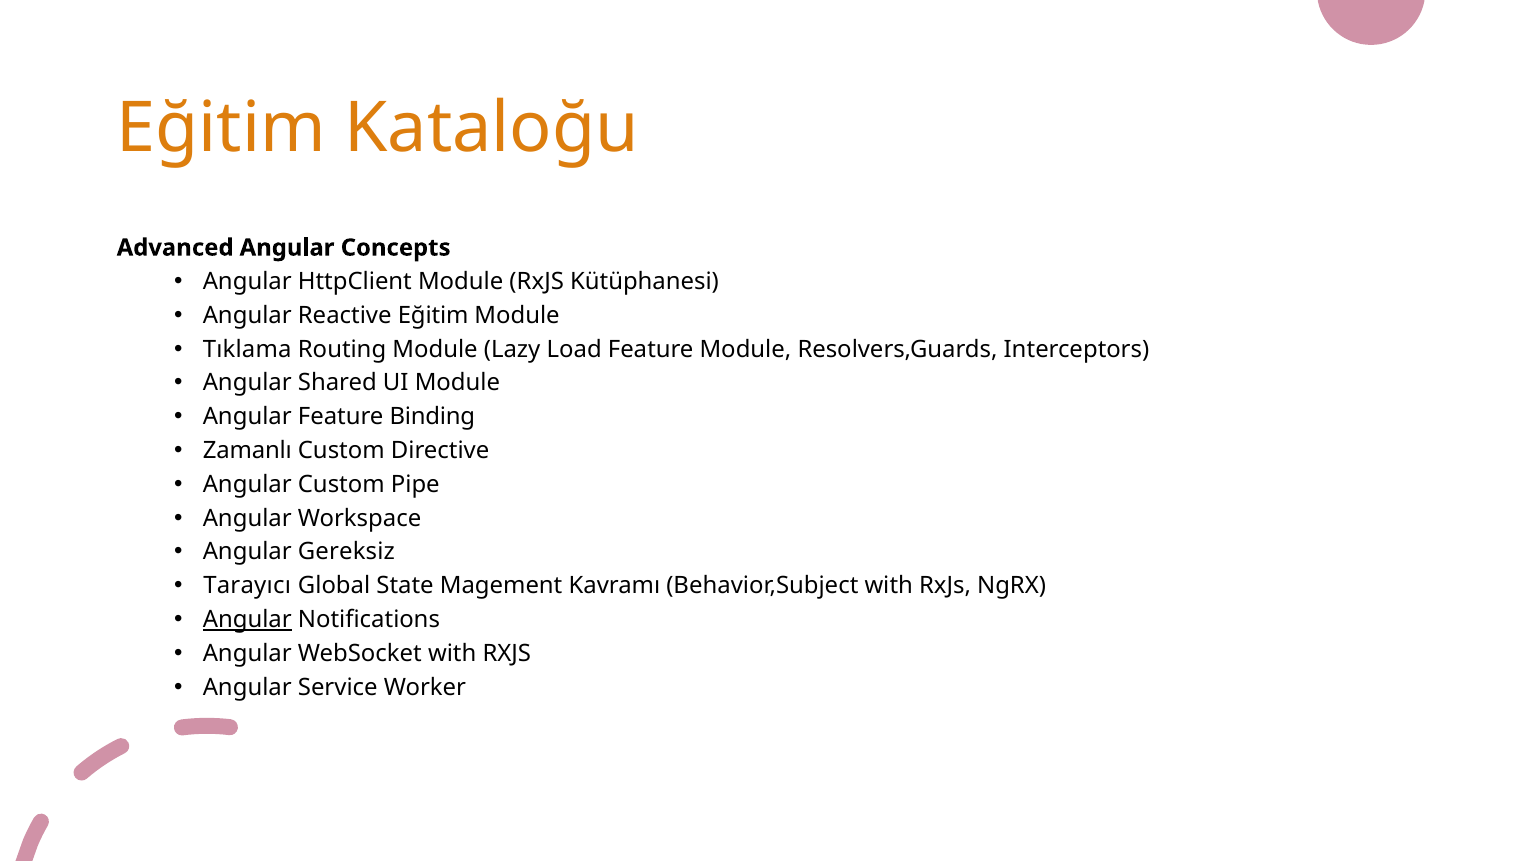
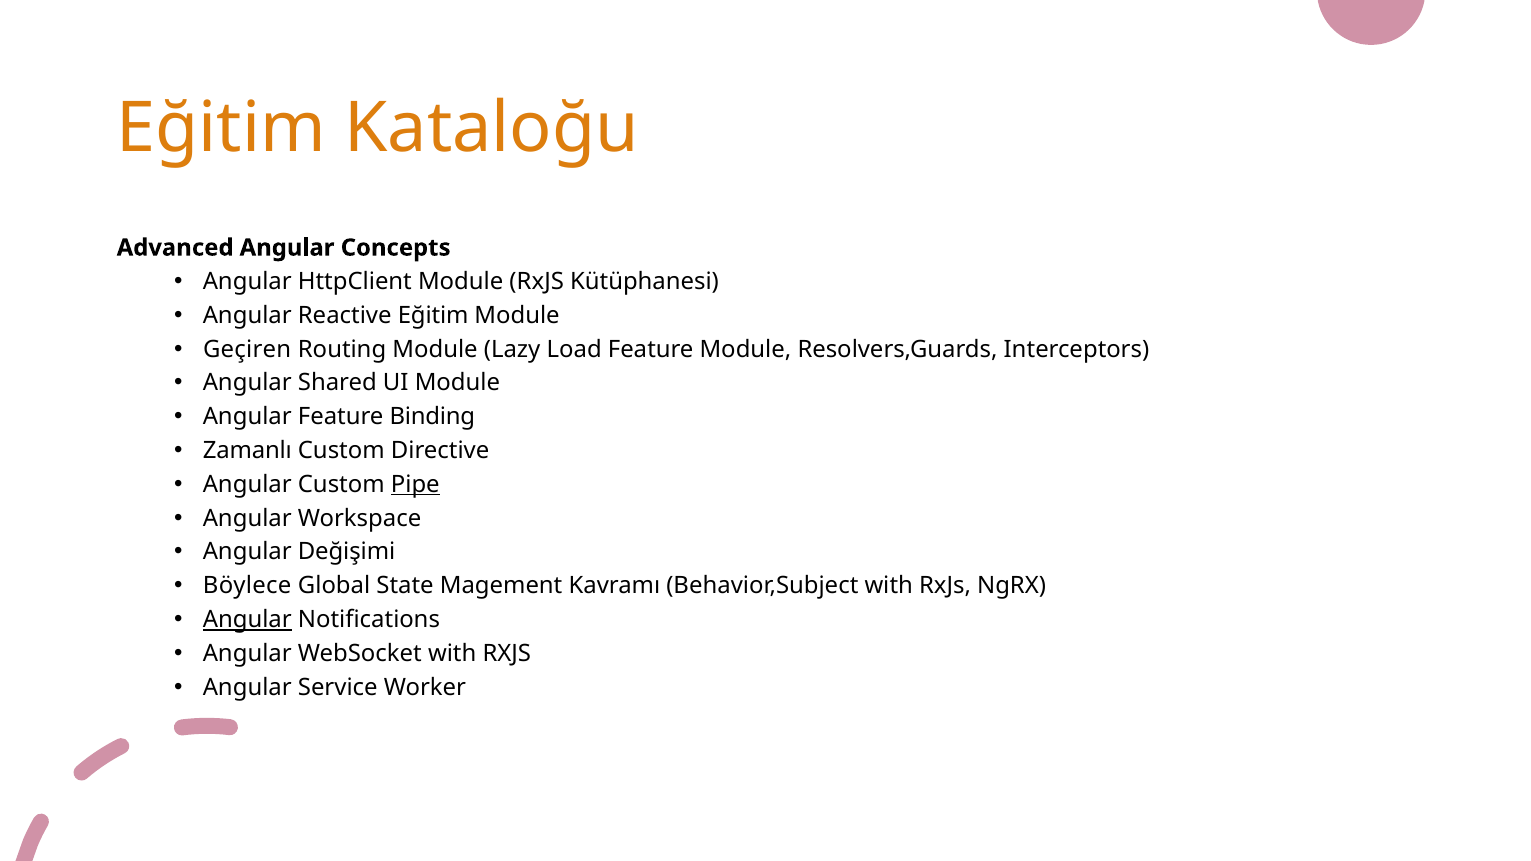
Tıklama: Tıklama -> Geçiren (247, 349)
Pipe underline: none -> present (415, 484)
Gereksiz: Gereksiz -> Değişimi (347, 552)
Tarayıcı: Tarayıcı -> Böylece (247, 586)
